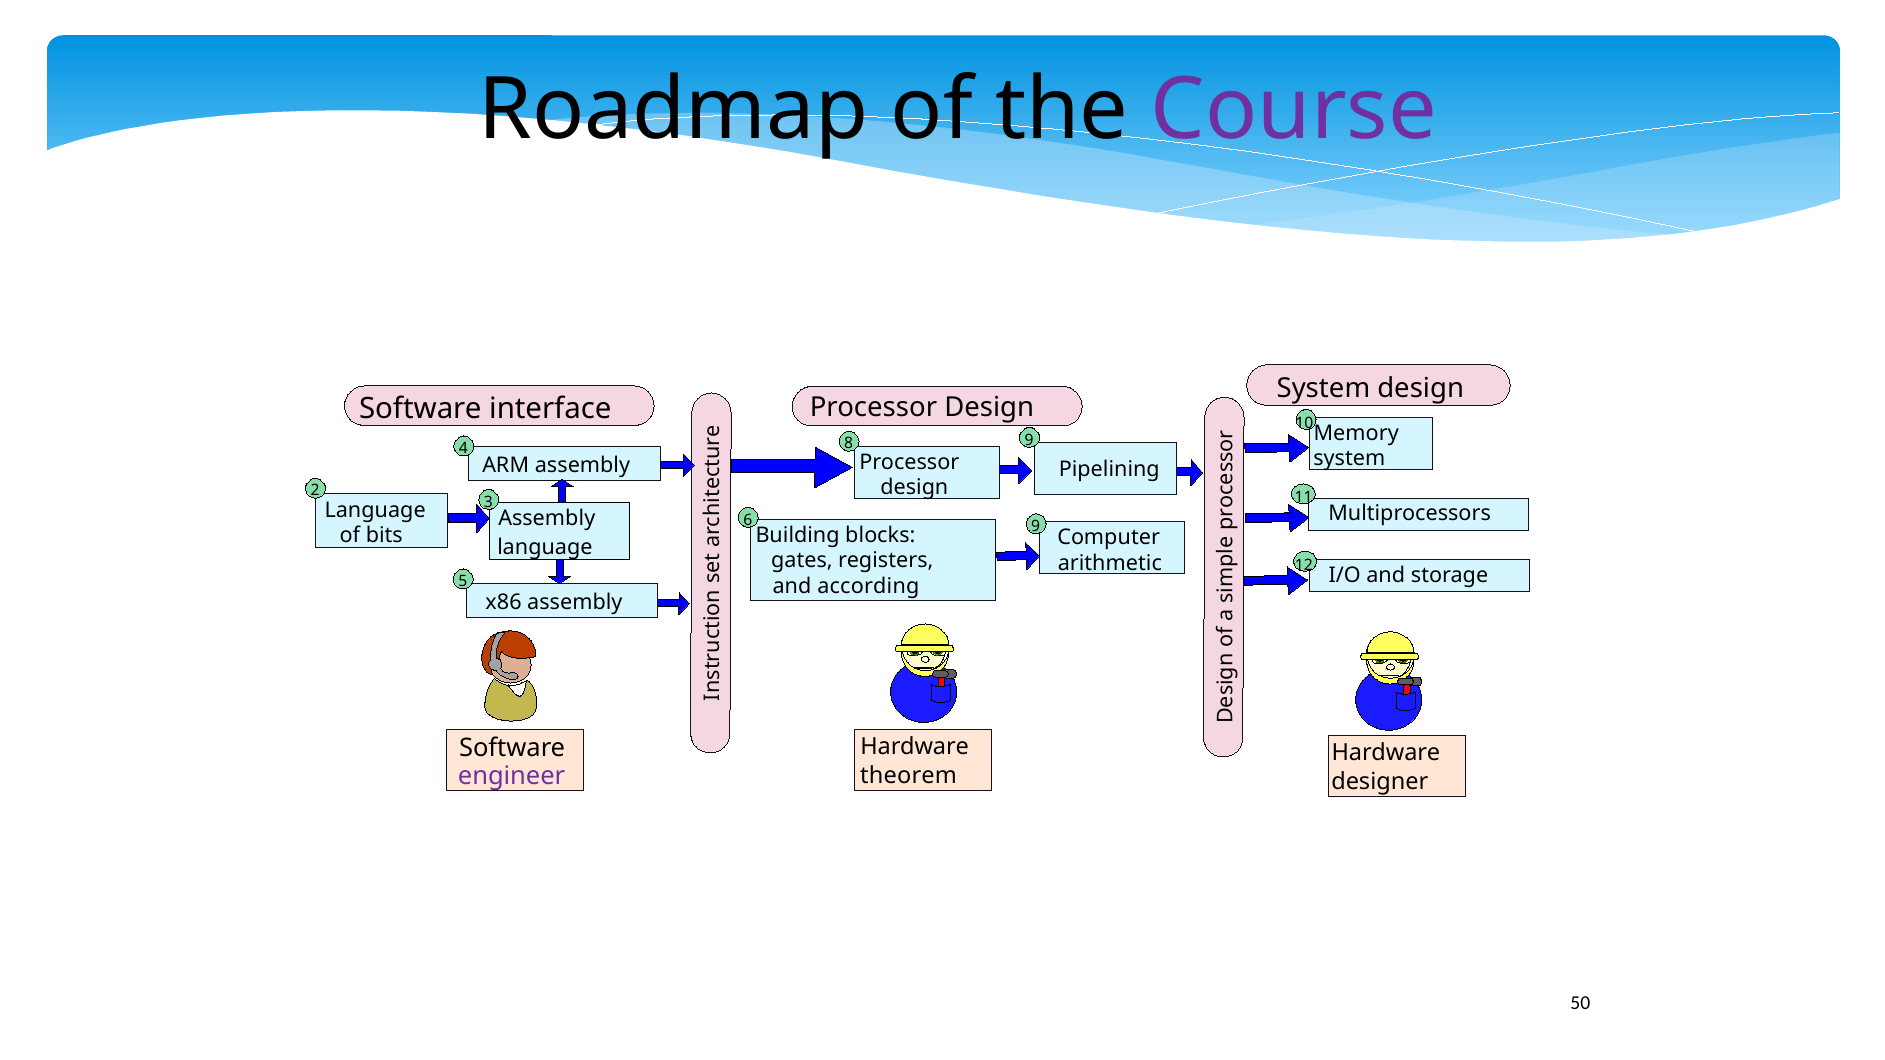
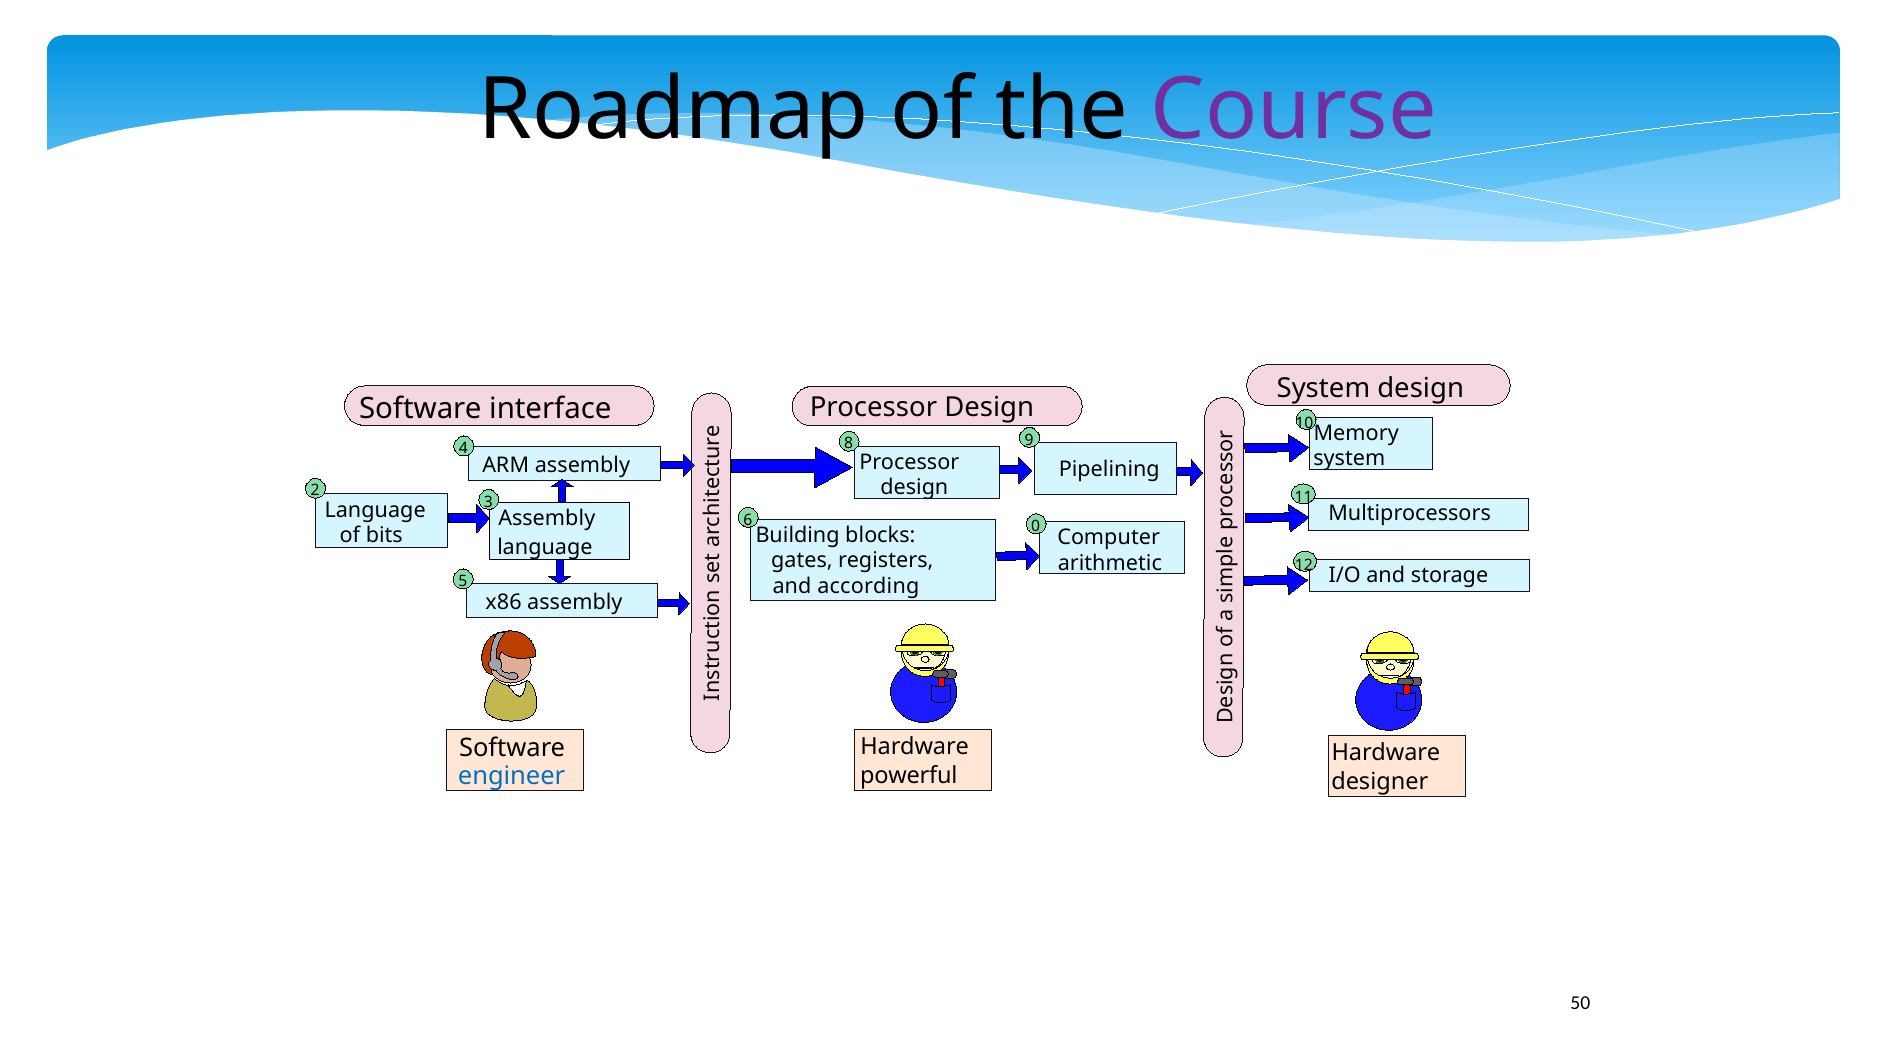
6 9: 9 -> 0 (1036, 527)
theorem: theorem -> powerful (909, 776)
engineer colour: purple -> blue (512, 777)
